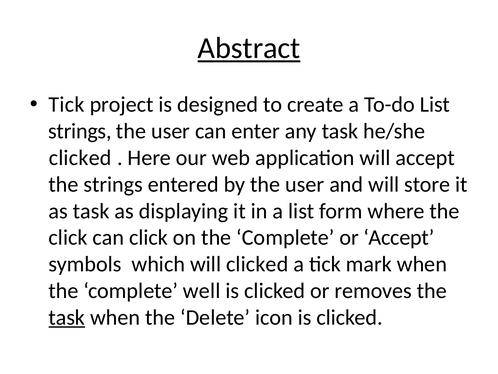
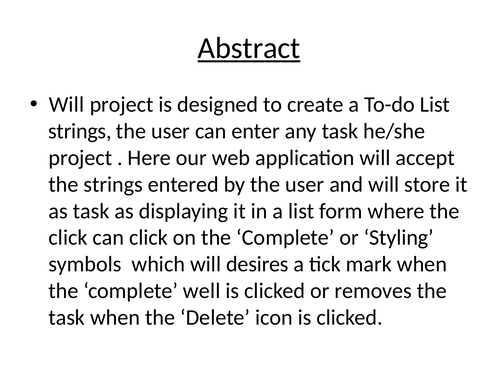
Tick: Tick -> Will (67, 104)
clicked: clicked -> project (80, 158)
or Accept: Accept -> Styling (399, 237)
will clicked: clicked -> desires (257, 264)
task underline: present -> none (67, 317)
